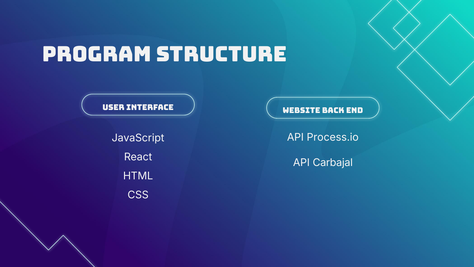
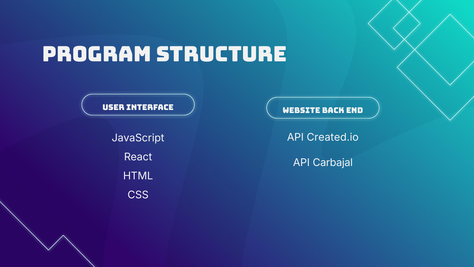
Process.io: Process.io -> Created.io (333, 137)
